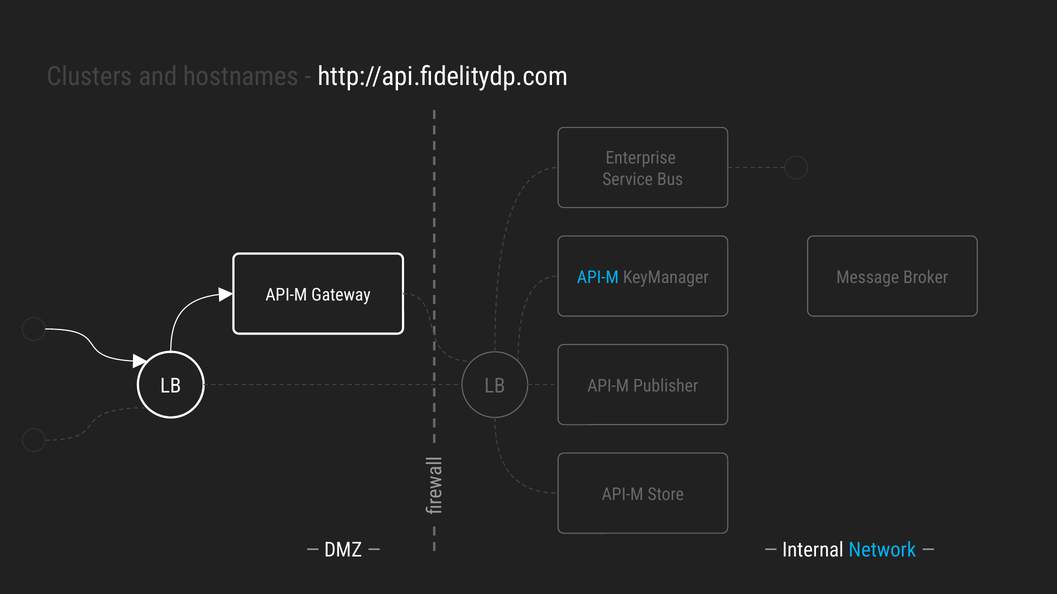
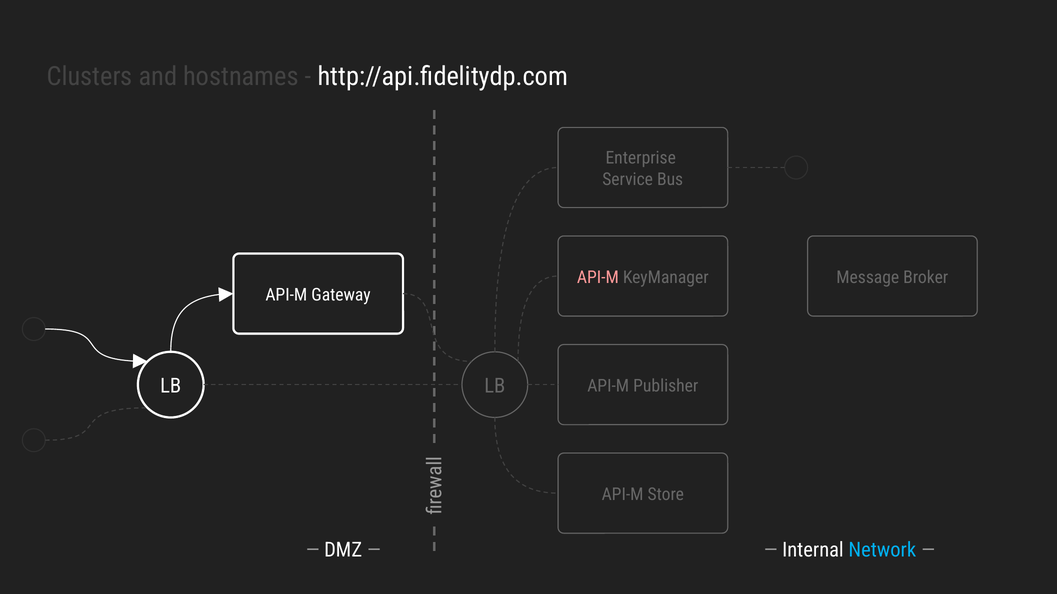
API-M colour: light blue -> pink (598, 278)
